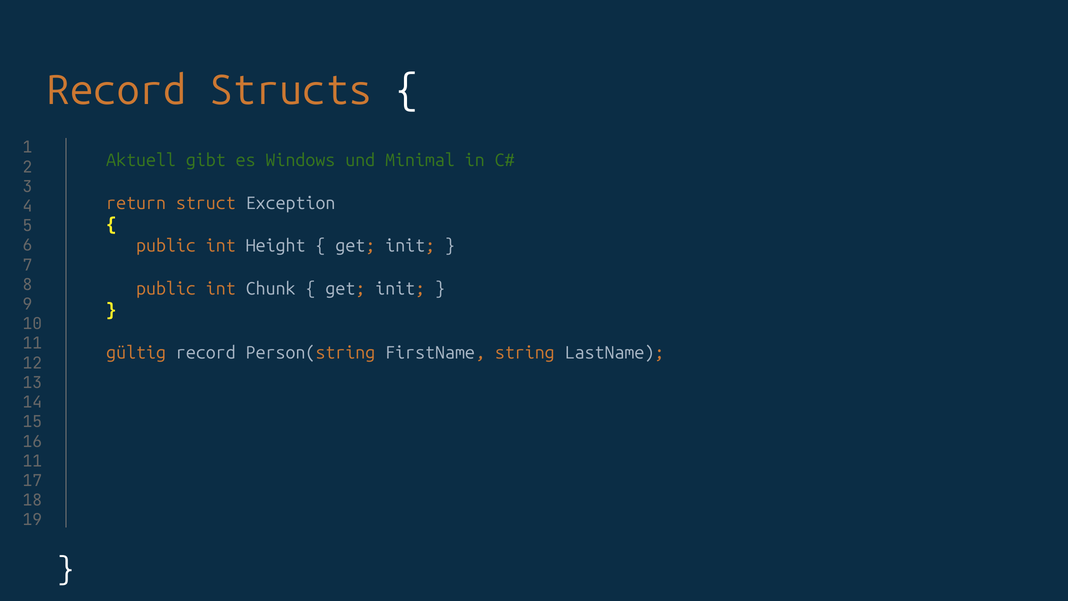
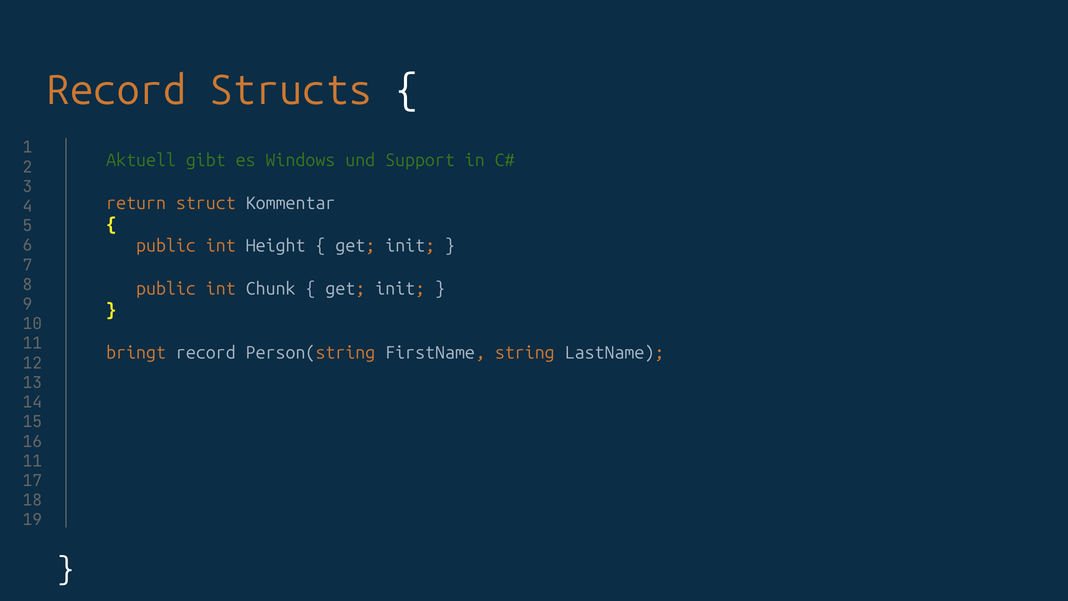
Minimal: Minimal -> Support (420, 160)
Exception: Exception -> Kommentar (291, 203)
gültig: gültig -> bringt (136, 353)
